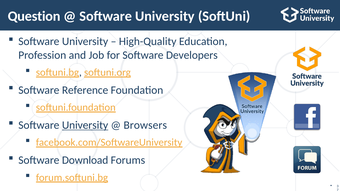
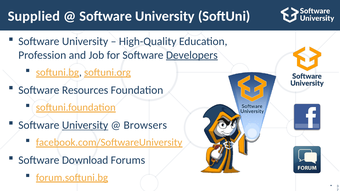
Question: Question -> Supplied (34, 16)
Developers underline: none -> present (192, 55)
Reference: Reference -> Resources (85, 90)
